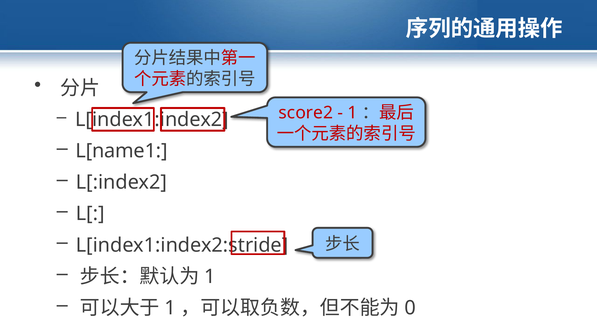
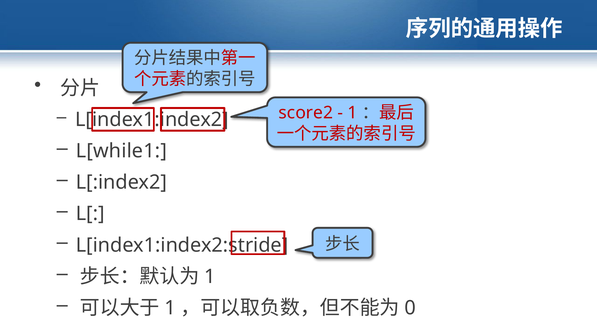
L[name1: L[name1 -> L[while1 (121, 151)
